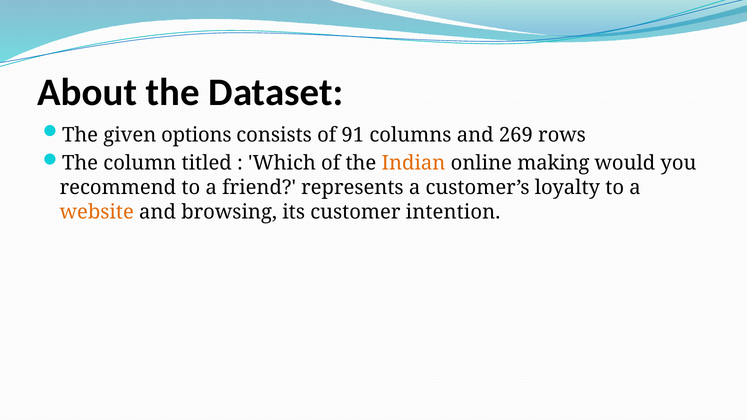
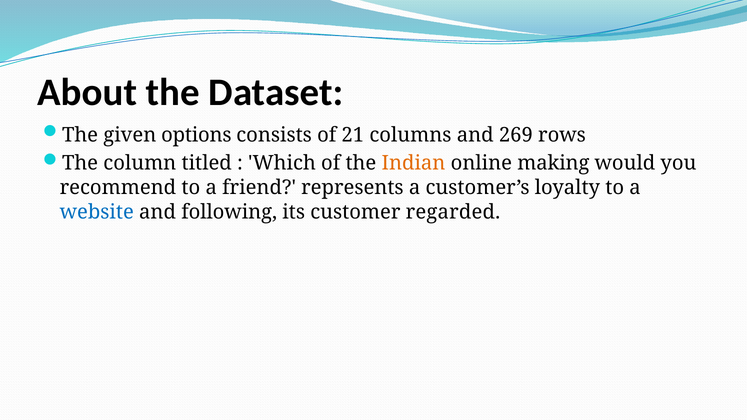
91: 91 -> 21 (353, 135)
website colour: orange -> blue (97, 212)
browsing: browsing -> following (229, 212)
intention: intention -> regarded (453, 212)
